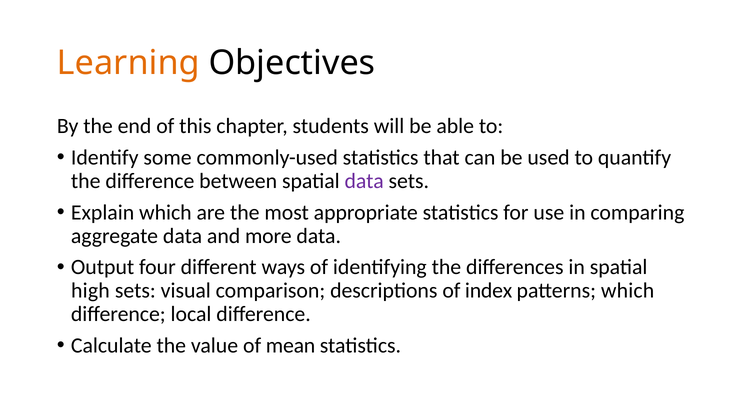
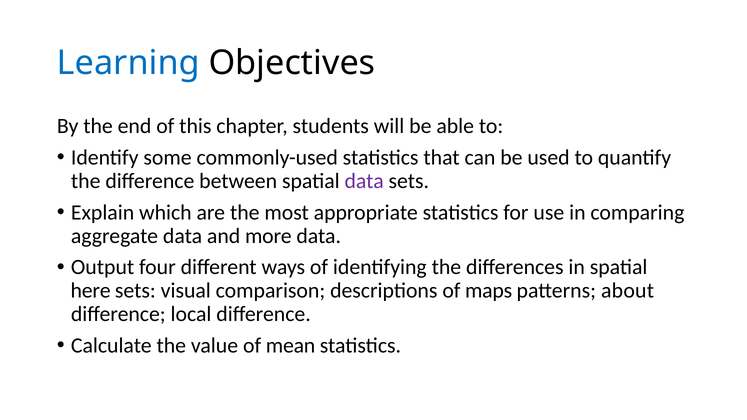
Learning colour: orange -> blue (128, 63)
high: high -> here (91, 291)
index: index -> maps (489, 291)
patterns which: which -> about (628, 291)
